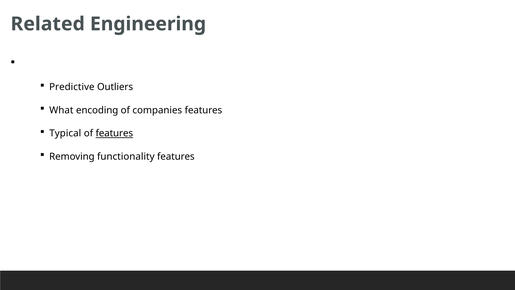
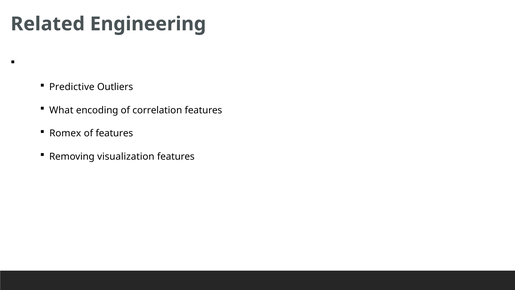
companies: companies -> correlation (157, 110)
Typical: Typical -> Romex (65, 133)
features underline: present -> none (114, 133)
functionality: functionality -> visualization (126, 156)
